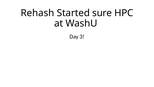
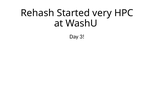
sure: sure -> very (102, 13)
